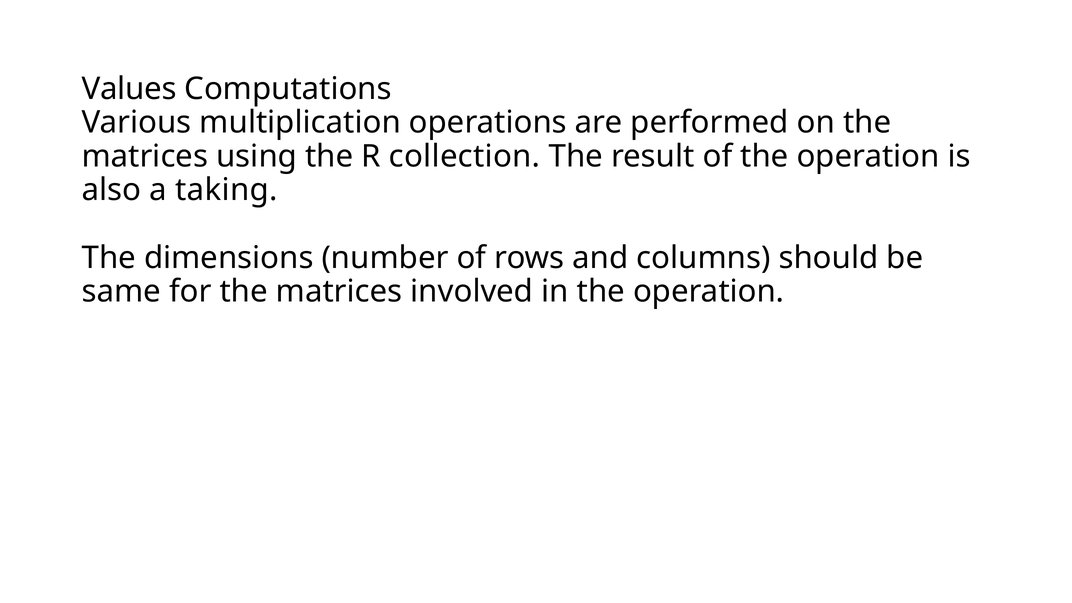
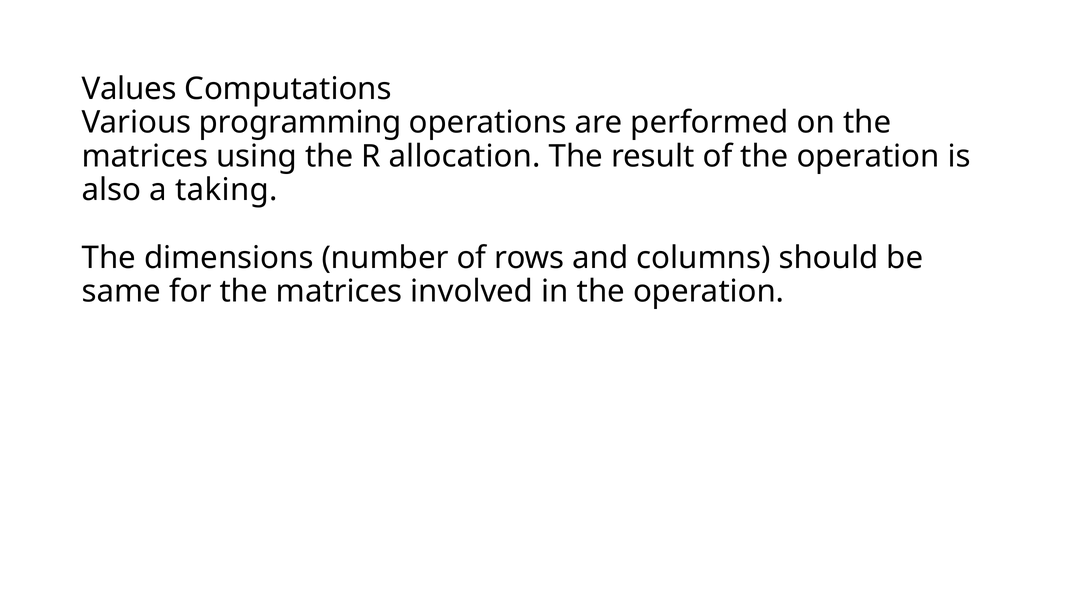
multiplication: multiplication -> programming (300, 123)
collection: collection -> allocation (465, 156)
